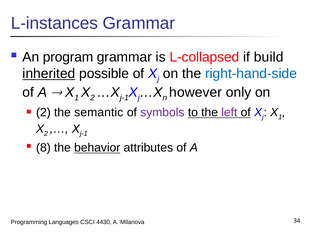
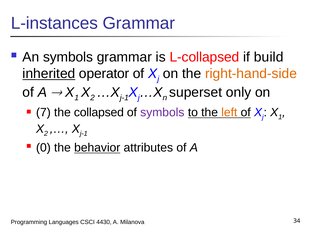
An program: program -> symbols (68, 57)
possible: possible -> operator (104, 74)
right-hand-side colour: blue -> orange (251, 74)
however: however -> superset (196, 93)
2: 2 -> 7 (43, 113)
semantic: semantic -> collapsed (99, 113)
left colour: purple -> orange (229, 113)
8: 8 -> 0 (43, 148)
